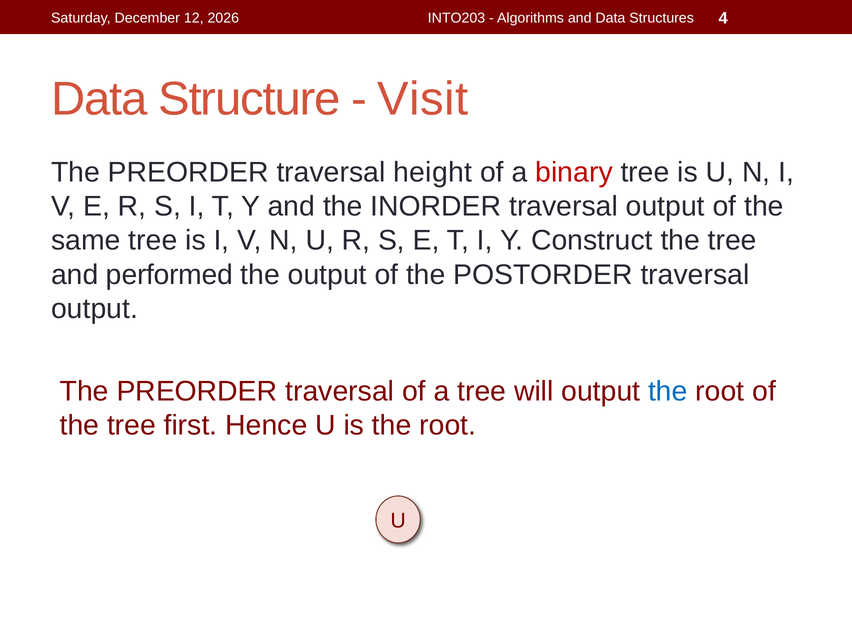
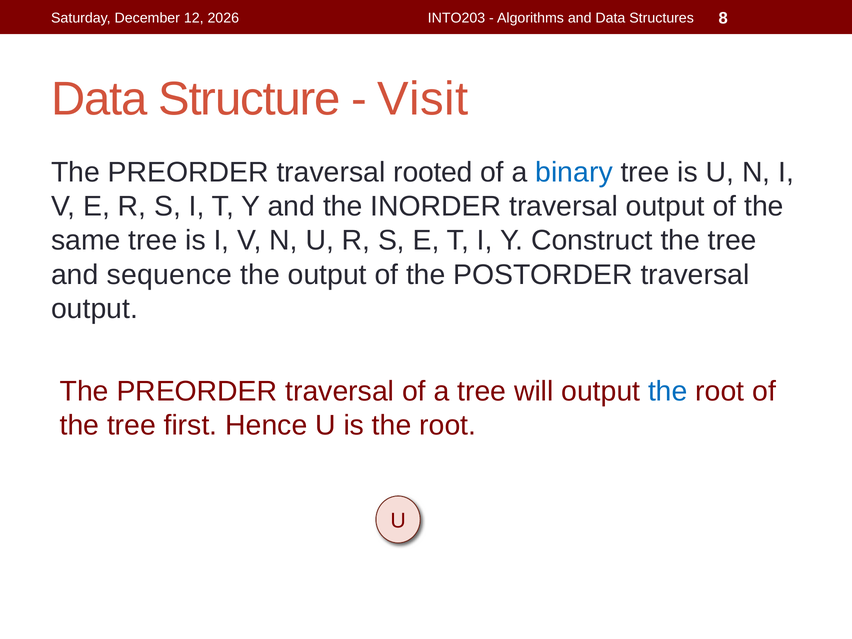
4: 4 -> 8 (723, 18)
height: height -> rooted (433, 172)
binary colour: red -> blue (574, 172)
performed: performed -> sequence (169, 275)
